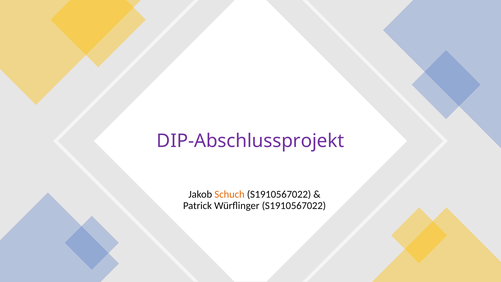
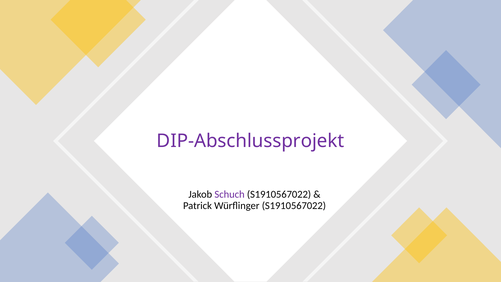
Schuch colour: orange -> purple (230, 194)
